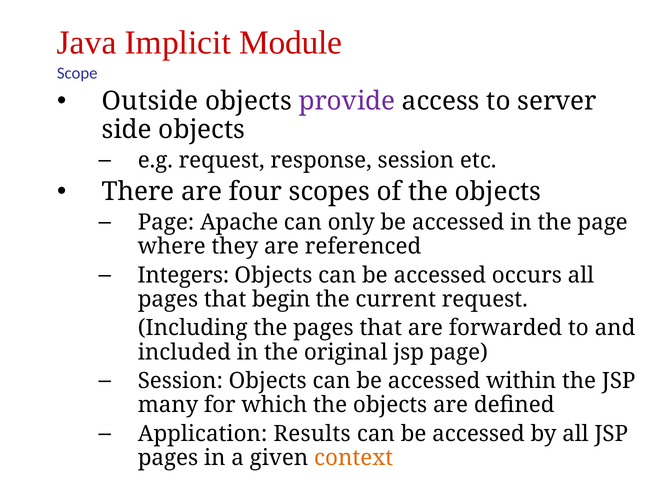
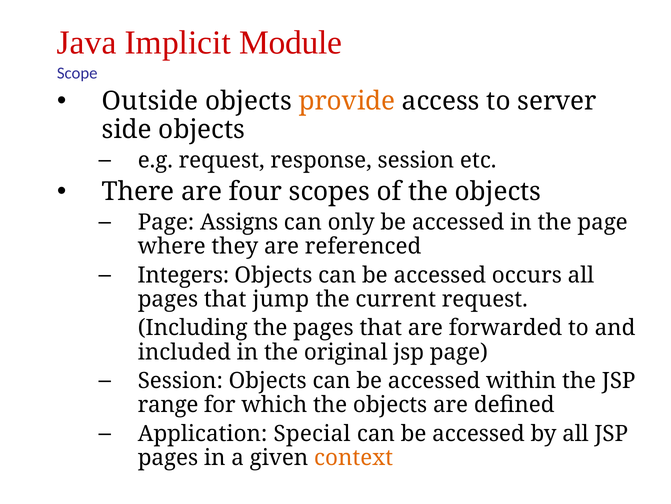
provide colour: purple -> orange (347, 101)
Apache: Apache -> Assigns (239, 222)
begin: begin -> jump (281, 299)
many: many -> range (168, 404)
Results: Results -> Special (312, 433)
